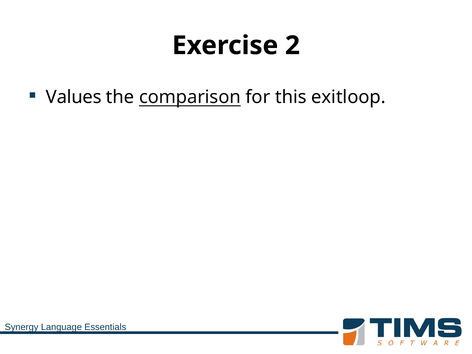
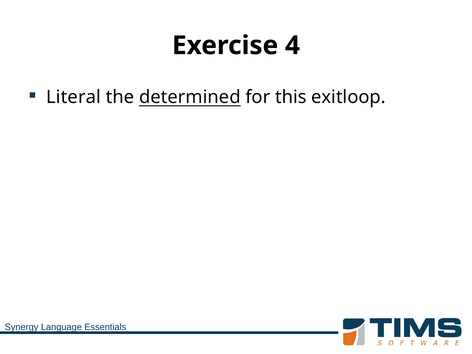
2: 2 -> 4 (293, 45)
Values: Values -> Literal (74, 97)
comparison: comparison -> determined (190, 97)
